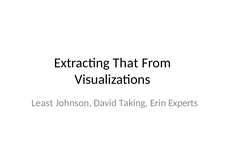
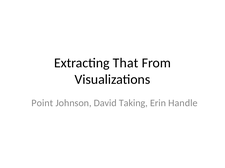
Least: Least -> Point (42, 103)
Experts: Experts -> Handle (183, 103)
